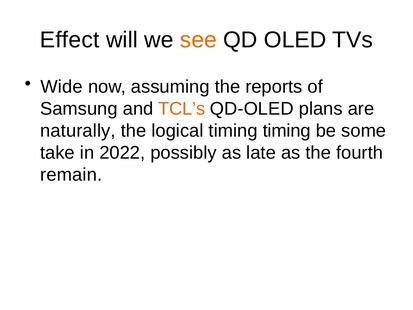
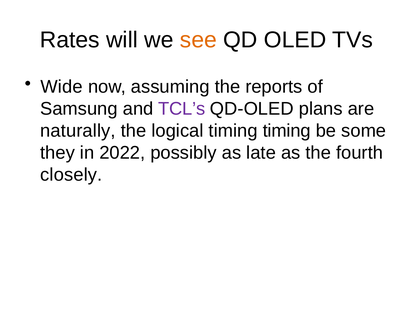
Effect: Effect -> Rates (70, 40)
TCL’s colour: orange -> purple (182, 109)
take: take -> they (58, 153)
remain: remain -> closely (71, 175)
